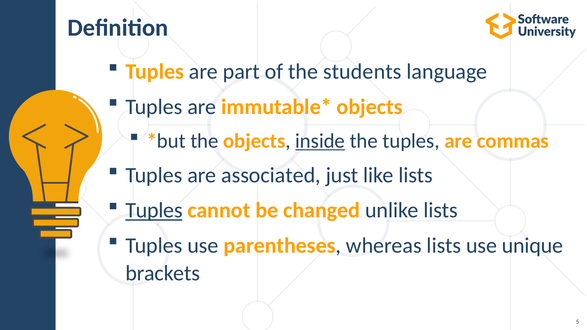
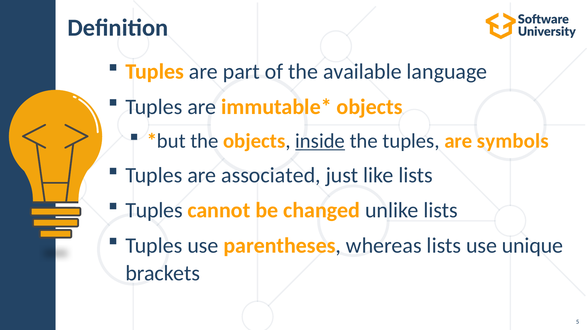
students: students -> available (362, 72)
commas: commas -> symbols (513, 141)
Tuples underline: present -> none (154, 211)
